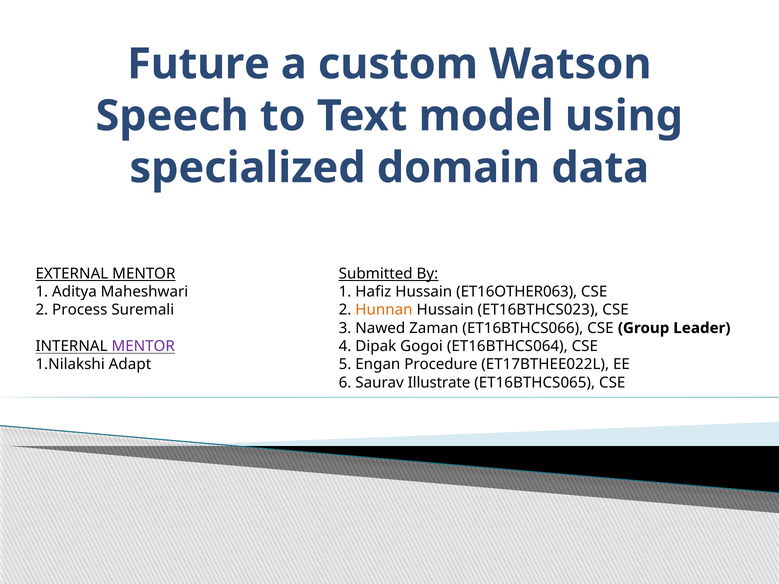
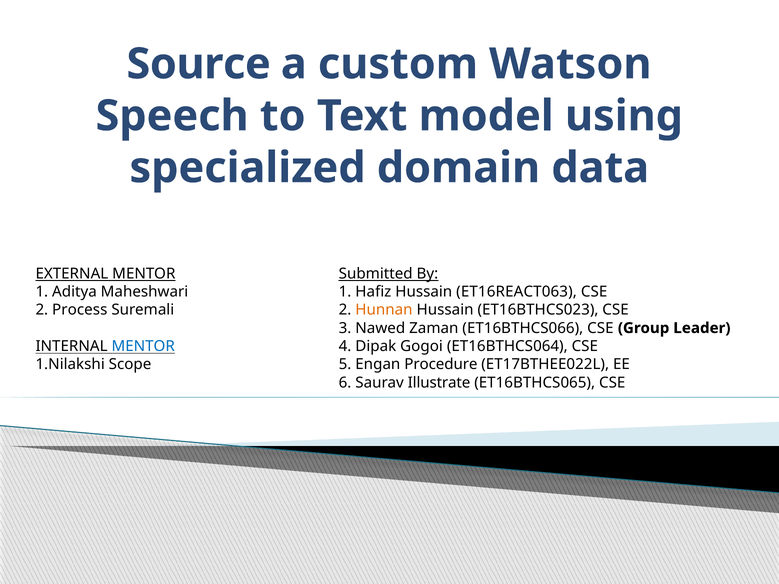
Future: Future -> Source (199, 64)
ET16OTHER063: ET16OTHER063 -> ET16REACT063 (517, 292)
MENTOR colour: purple -> blue (143, 346)
Adapt: Adapt -> Scope (130, 365)
